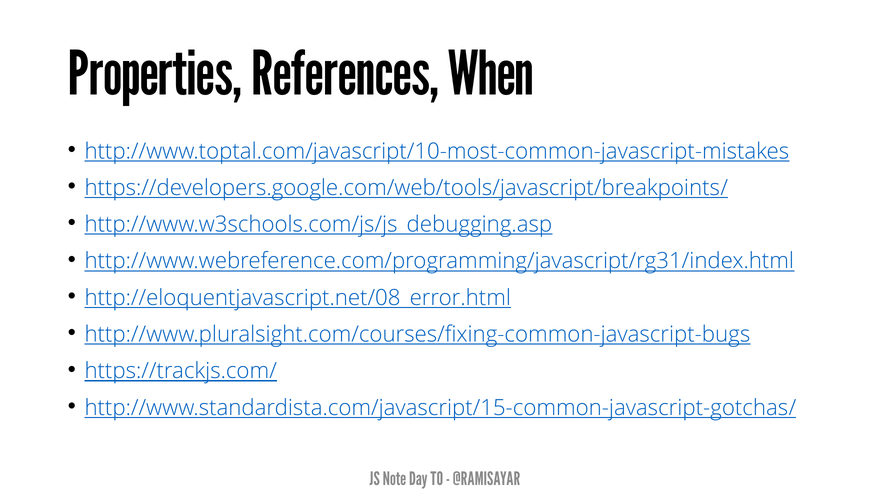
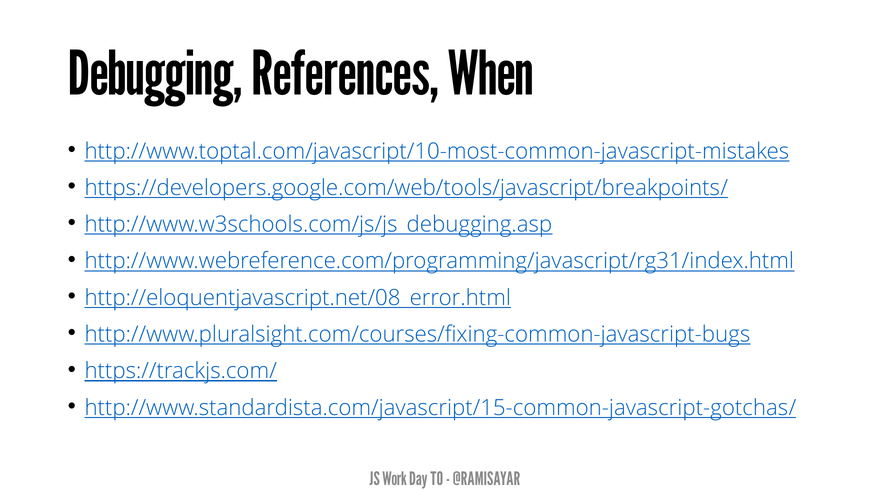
Properties: Properties -> Debugging (155, 75)
Note: Note -> Work (395, 479)
